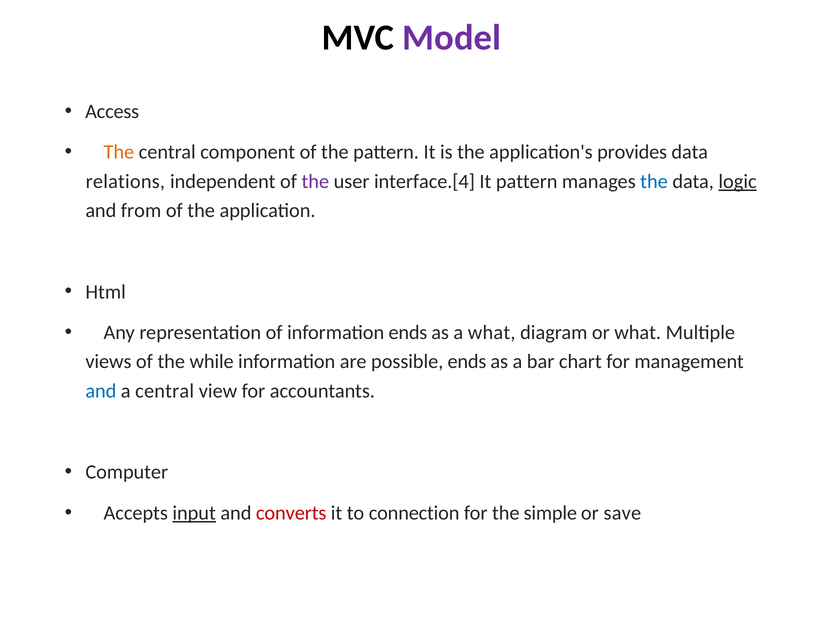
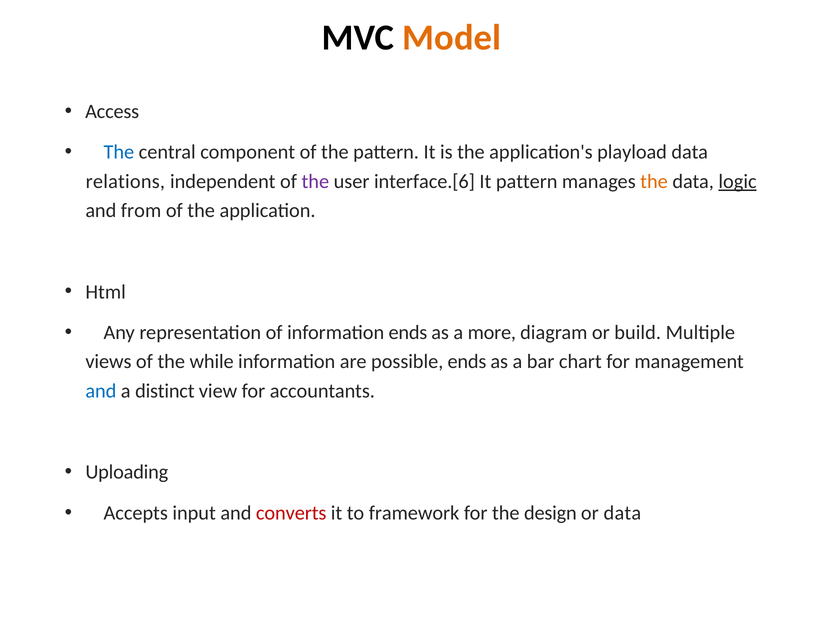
Model colour: purple -> orange (452, 38)
The colour: orange -> blue (119, 152)
provides: provides -> playload (632, 152)
interface.[4: interface.[4 -> interface.[6 (424, 181)
the colour: blue -> orange (654, 181)
a what: what -> more (492, 333)
or what: what -> build (638, 333)
a central: central -> distinct (165, 391)
Computer: Computer -> Uploading (127, 472)
input underline: present -> none (194, 513)
connection: connection -> framework (414, 513)
simple: simple -> design (550, 513)
or save: save -> data (622, 513)
